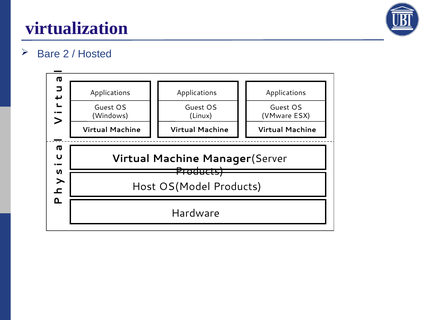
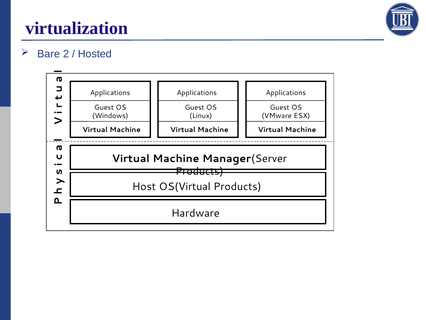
OS(Model: OS(Model -> OS(Virtual (185, 186)
